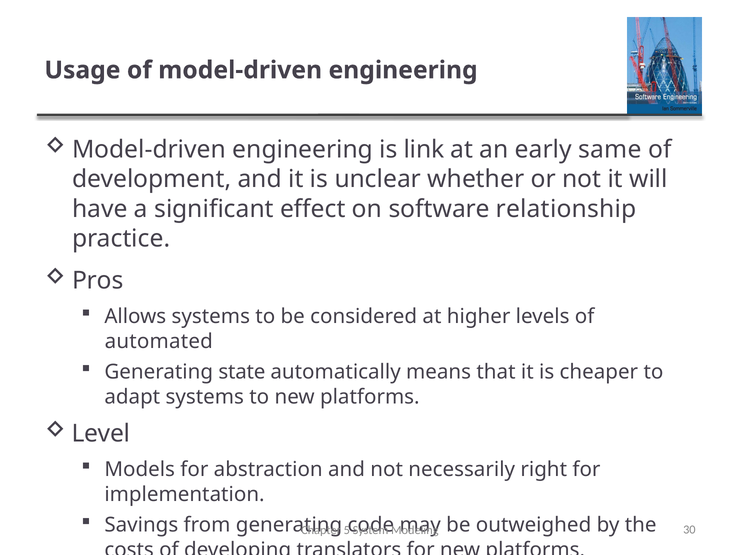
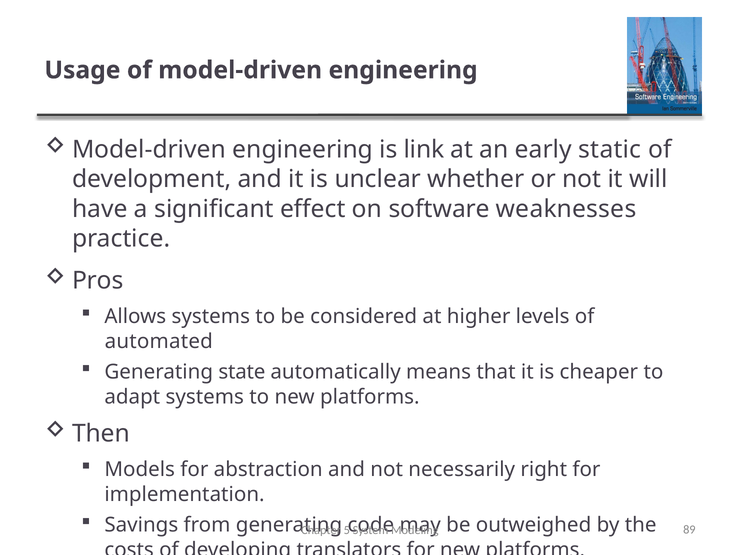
same: same -> static (610, 150)
relationship: relationship -> weaknesses (566, 209)
Level: Level -> Then (101, 433)
30: 30 -> 89 (689, 530)
